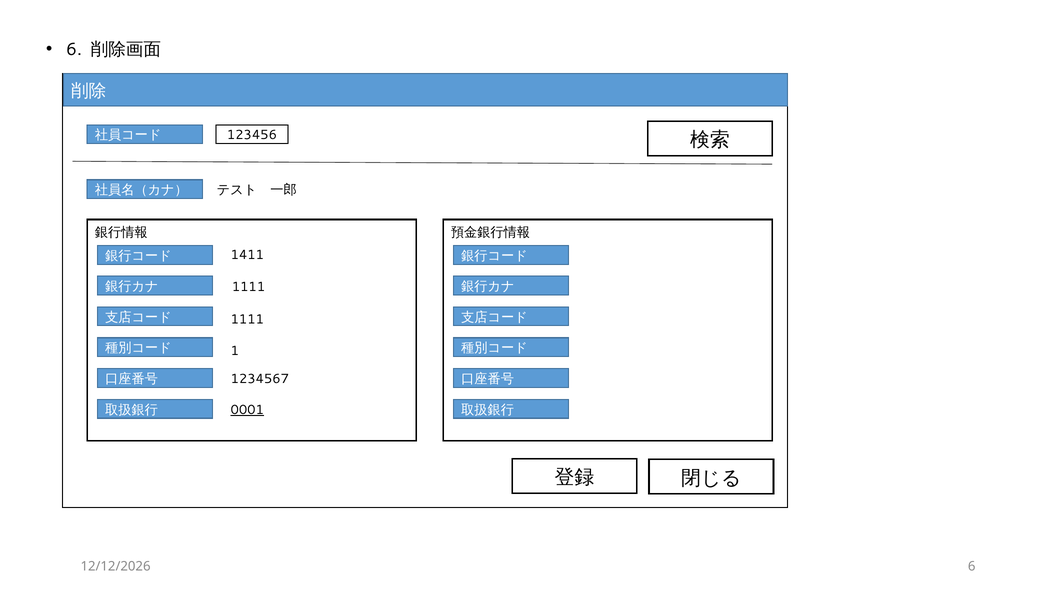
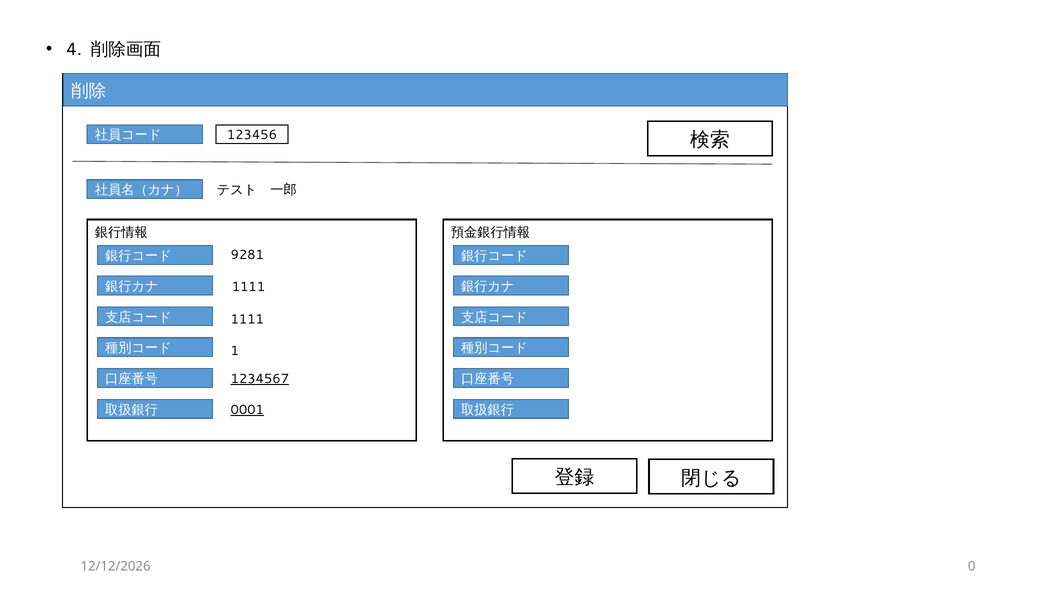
6: 6 -> 4 (74, 49)
1411: 1411 -> 9281 (247, 255)
1234567 underline: none -> present (260, 379)
6: 6 -> 0 (972, 566)
